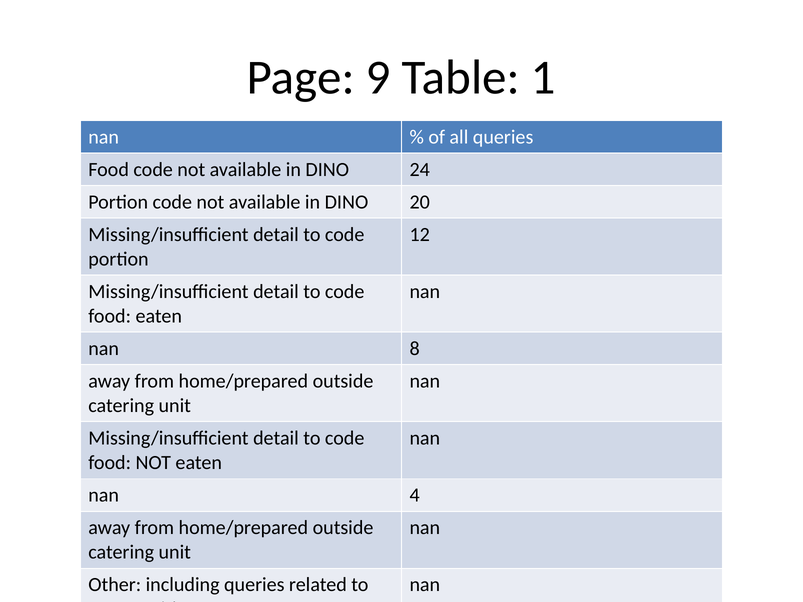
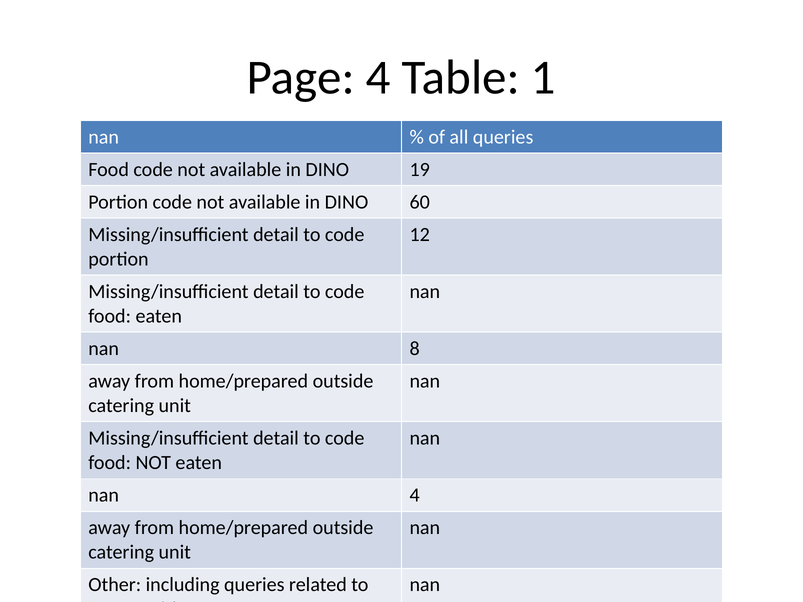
Page 9: 9 -> 4 (378, 78)
24: 24 -> 19 (420, 170)
20: 20 -> 60 (420, 202)
